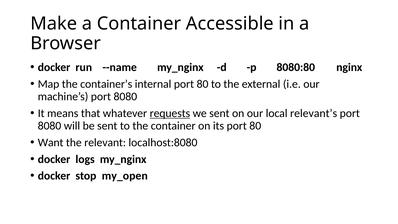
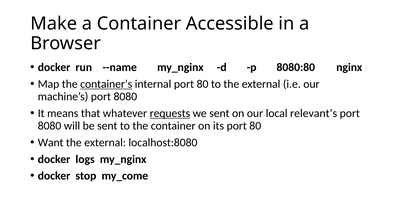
container’s underline: none -> present (106, 84)
relevant: relevant -> external (105, 142)
my_open: my_open -> my_come (125, 176)
